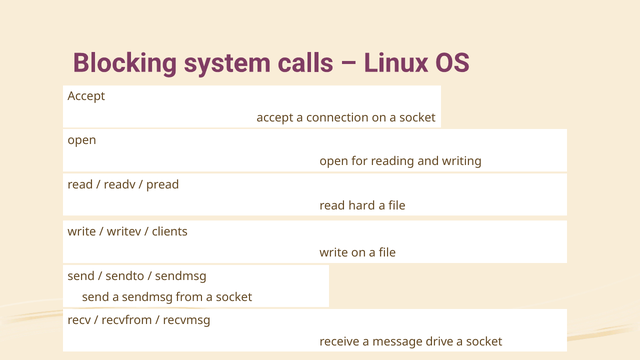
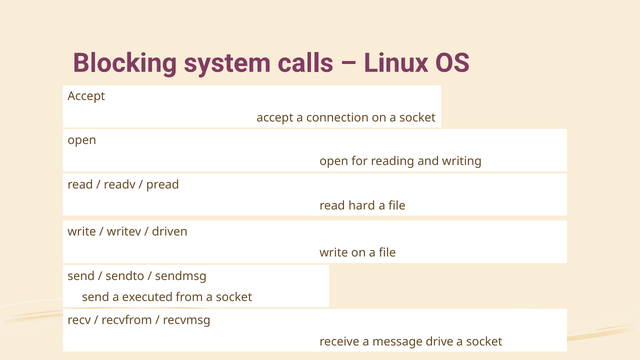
clients: clients -> driven (170, 232)
a sendmsg: sendmsg -> executed (147, 297)
